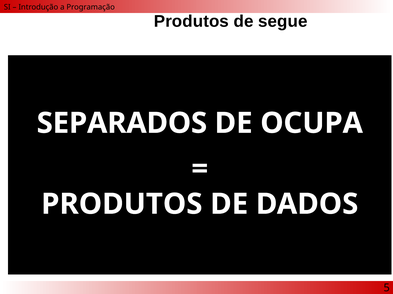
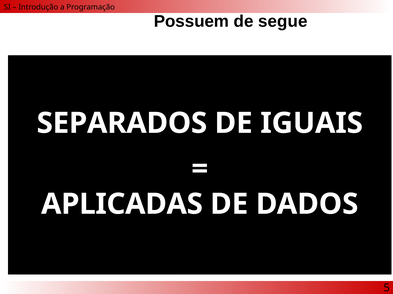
Produtos: Produtos -> Possuem (191, 21)
OCUPA: OCUPA -> IGUAIS (312, 123)
PRODUTOS: PRODUTOS -> APLICADAS (122, 205)
